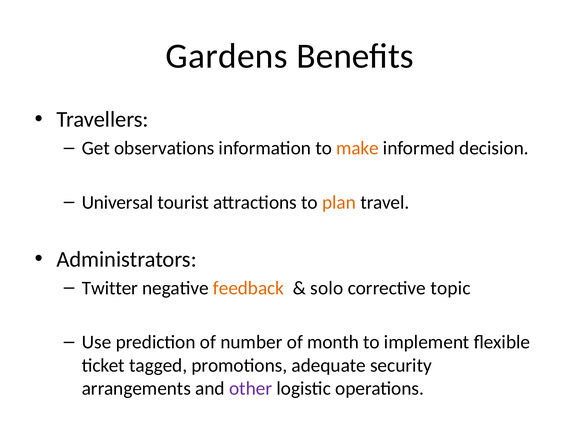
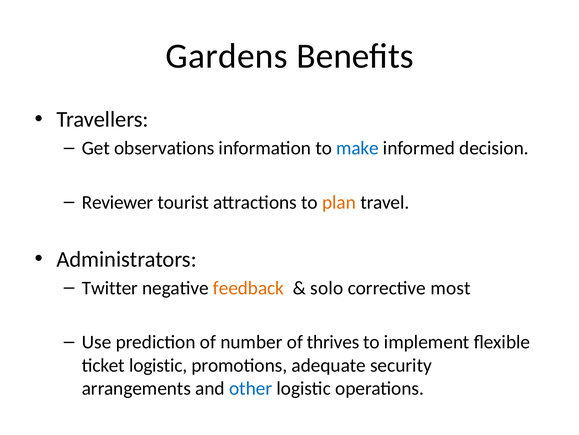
make colour: orange -> blue (357, 148)
Universal: Universal -> Reviewer (117, 202)
topic: topic -> most (450, 288)
month: month -> thrives (333, 342)
ticket tagged: tagged -> logistic (158, 365)
other colour: purple -> blue (251, 388)
